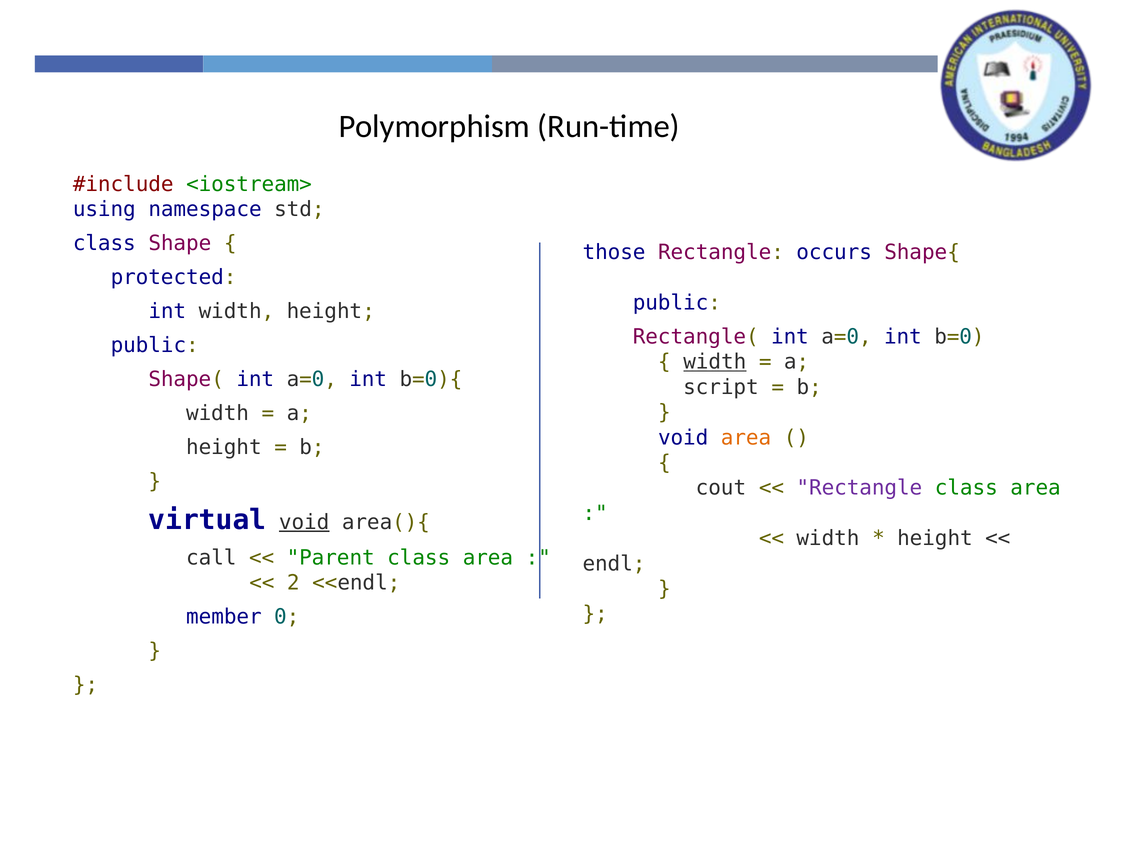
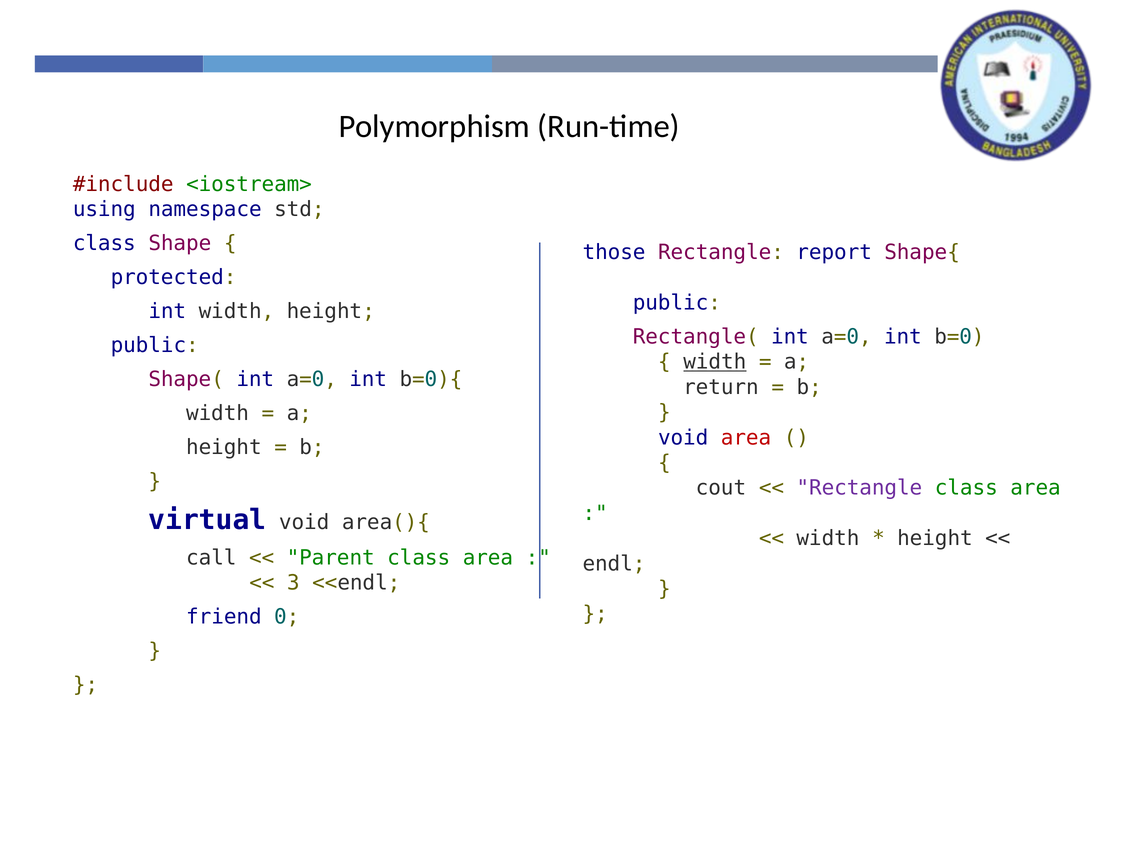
occurs: occurs -> report (834, 252)
script: script -> return (721, 387)
area colour: orange -> red (746, 437)
void underline: present -> none (304, 522)
2: 2 -> 3 (293, 583)
member: member -> friend (224, 617)
